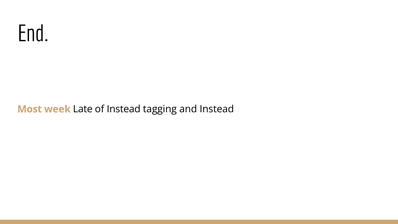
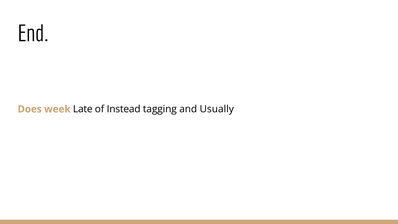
Most: Most -> Does (30, 109)
and Instead: Instead -> Usually (217, 109)
